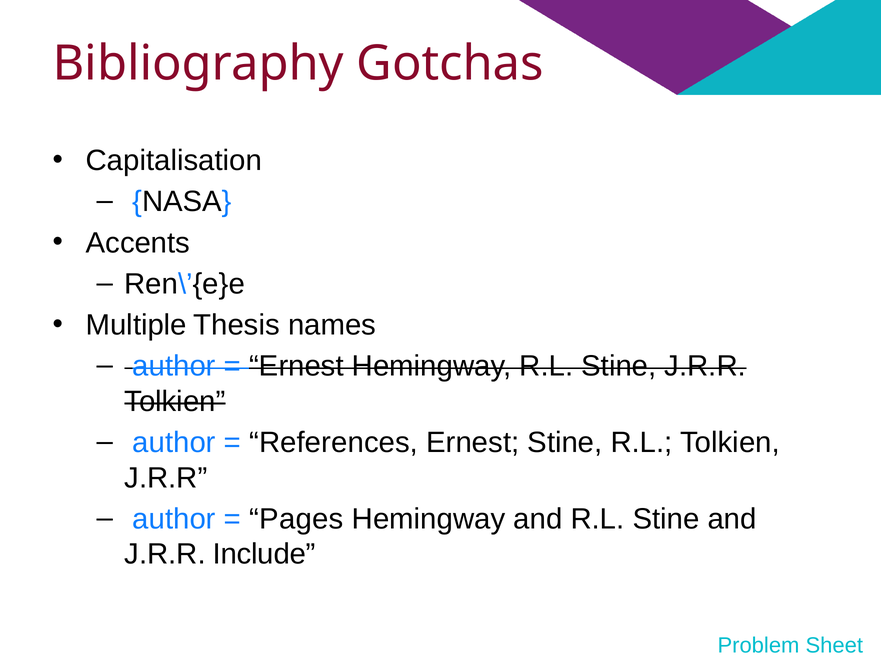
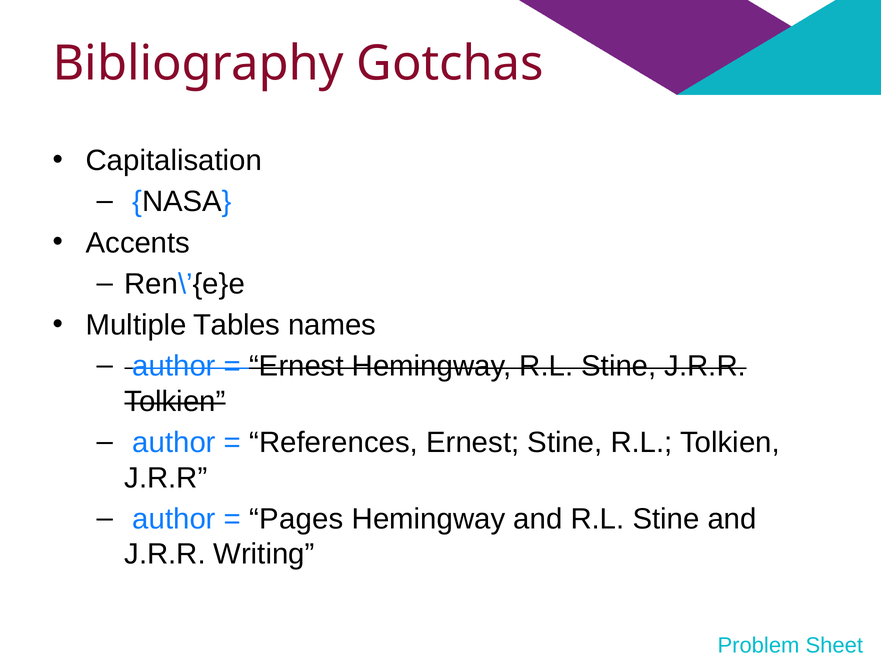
Thesis: Thesis -> Tables (237, 325)
Include: Include -> Writing (264, 554)
